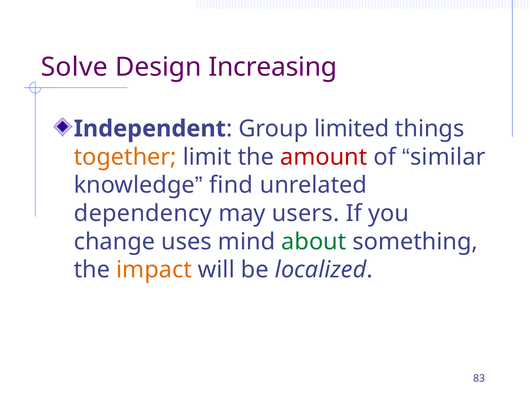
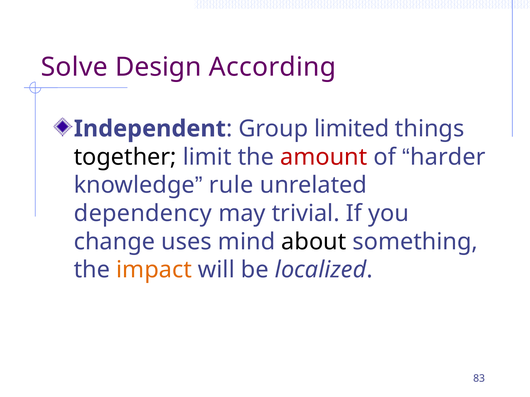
Increasing: Increasing -> According (273, 67)
together colour: orange -> black (125, 157)
similar: similar -> harder (448, 157)
find: find -> rule (231, 185)
users: users -> trivial (306, 214)
about colour: green -> black (314, 242)
